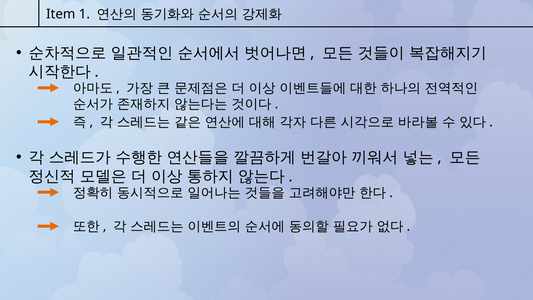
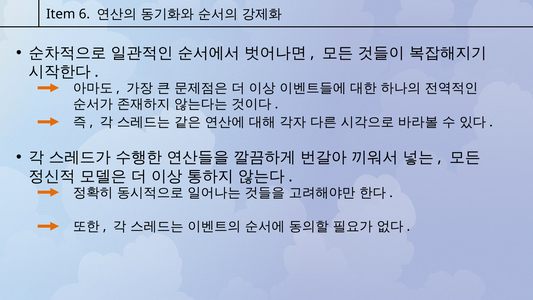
1: 1 -> 6 (84, 14)
